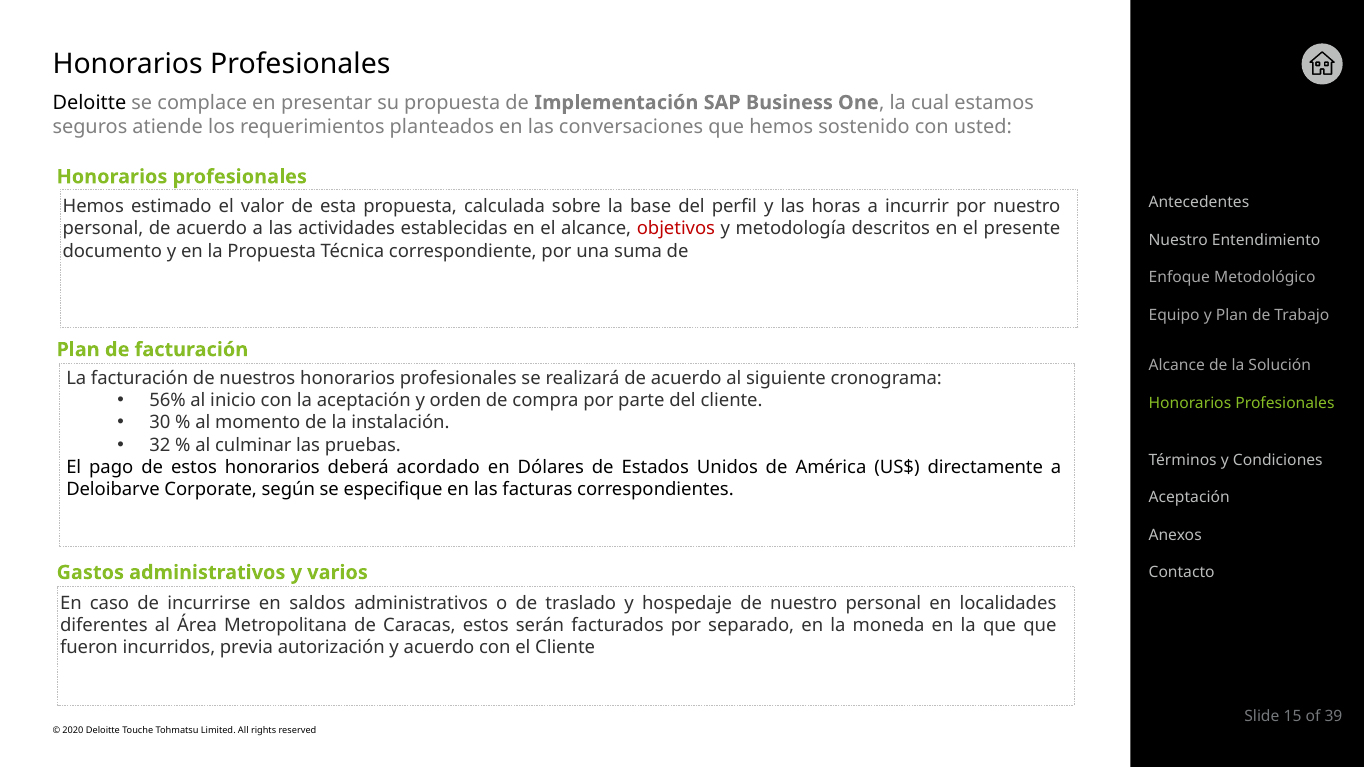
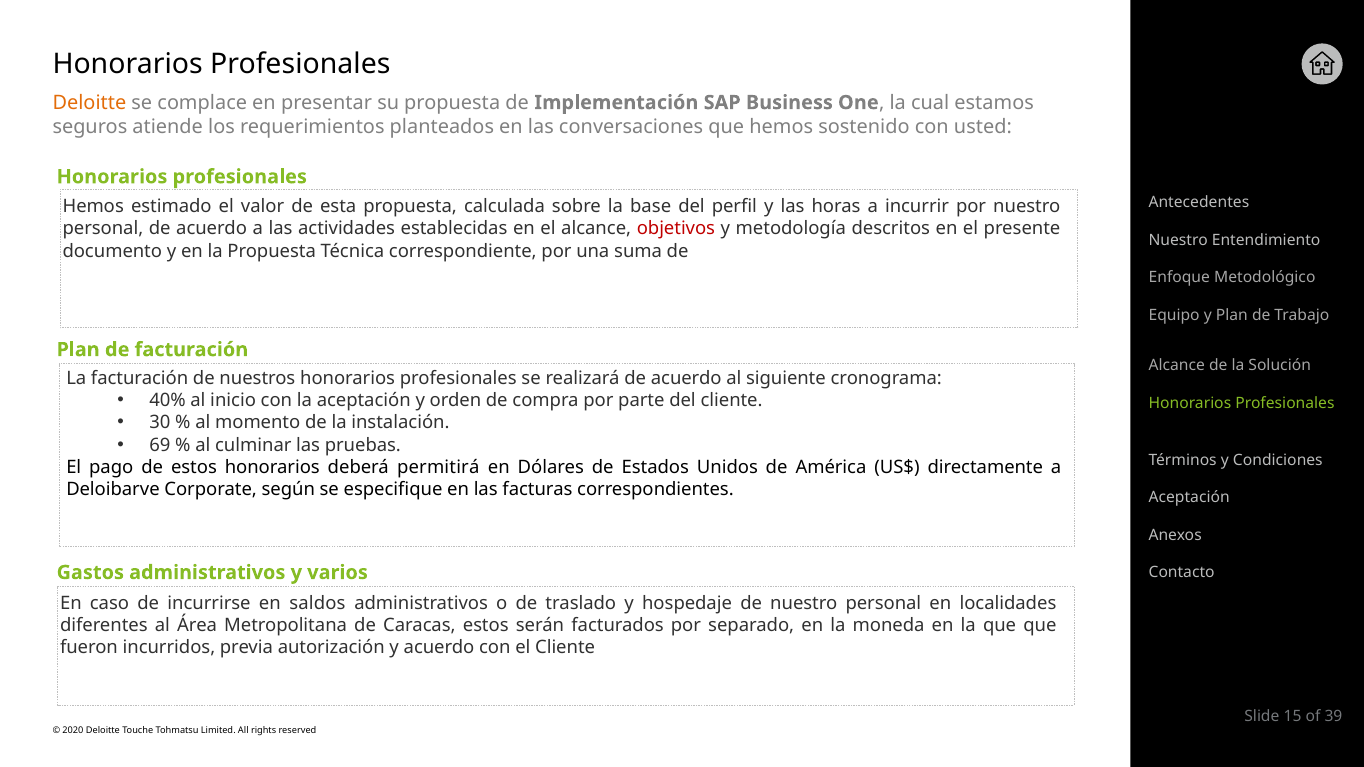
Deloitte colour: black -> orange (89, 103)
56%: 56% -> 40% (168, 401)
32: 32 -> 69 (160, 445)
acordado: acordado -> permitirá (438, 467)
